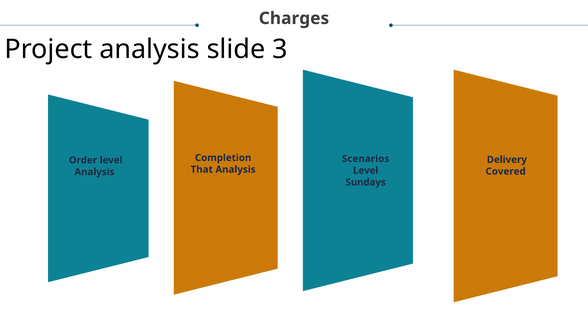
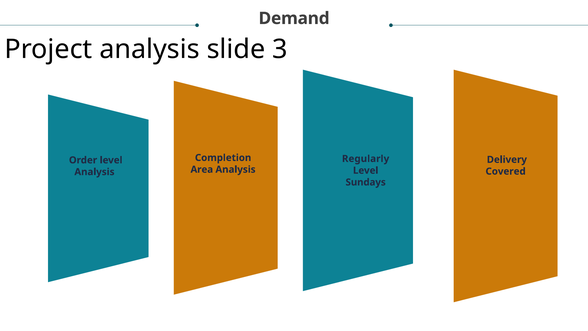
Charges: Charges -> Demand (294, 18)
Scenarios: Scenarios -> Regularly (366, 159)
That: That -> Area (202, 169)
